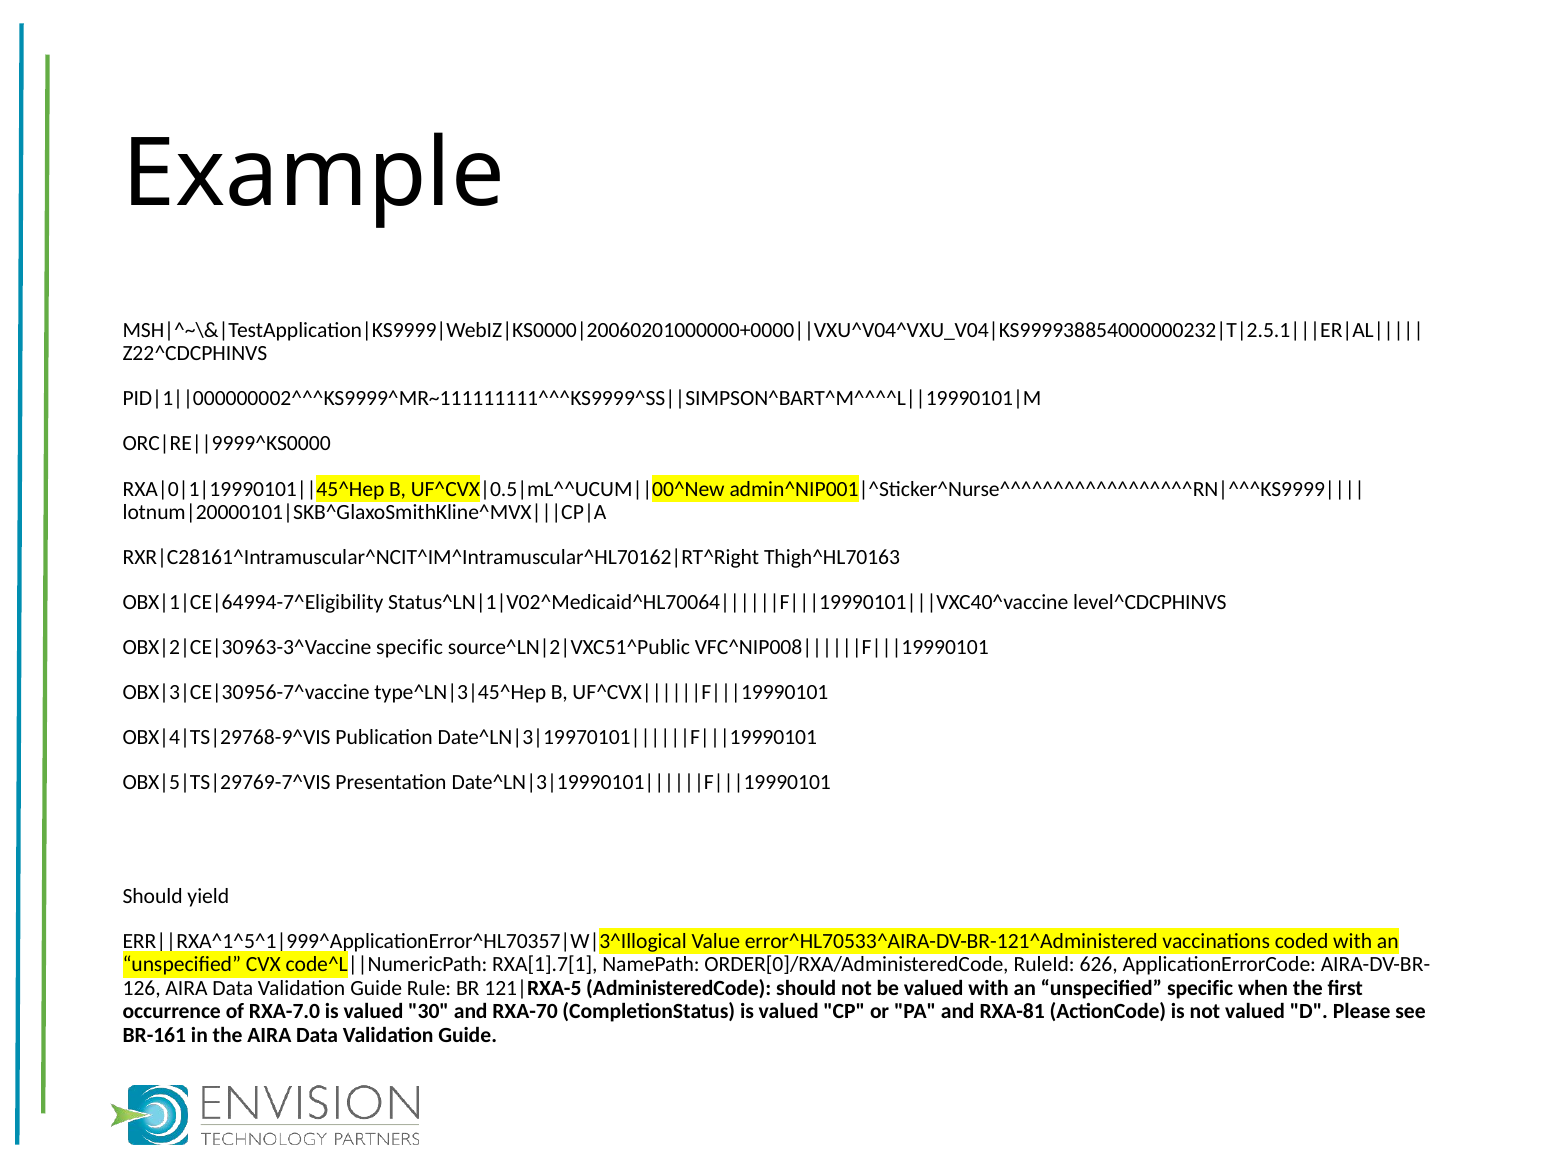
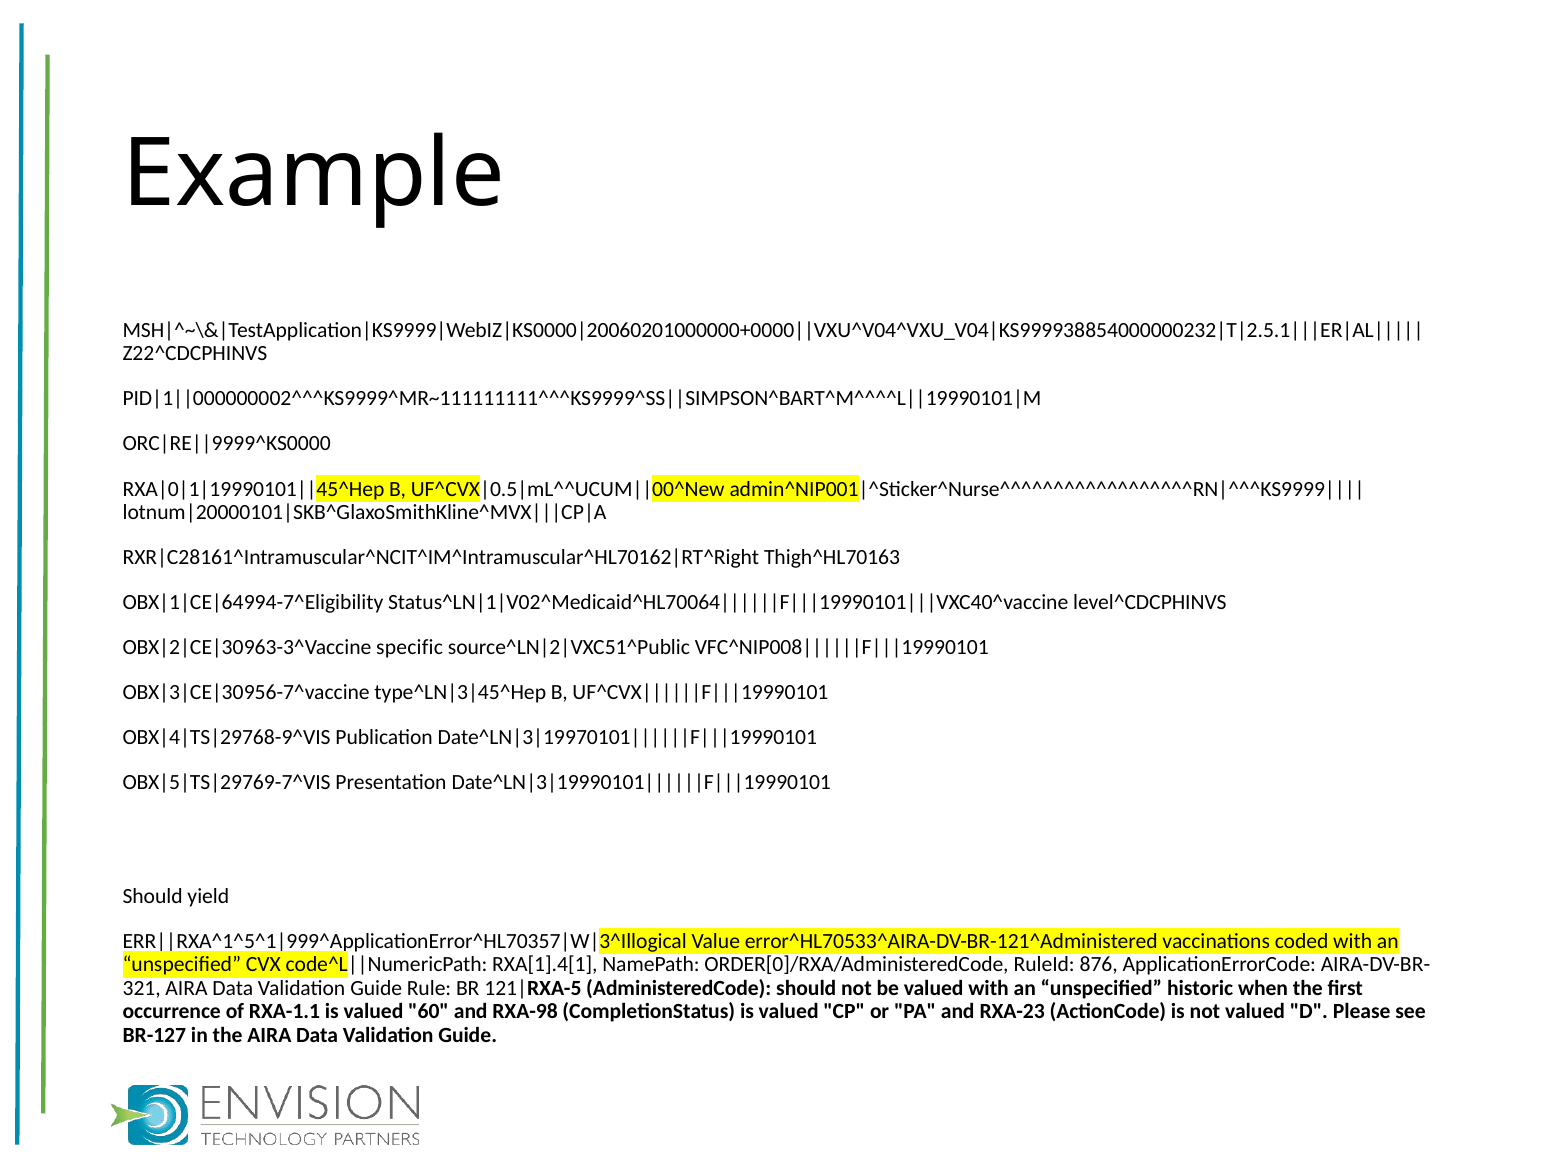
RXA[1].7[1: RXA[1].7[1 -> RXA[1].4[1 (545, 964)
626: 626 -> 876 (1099, 964)
126: 126 -> 321 (142, 988)
unspecified specific: specific -> historic (1200, 988)
RXA-7.0: RXA-7.0 -> RXA-1.1 (285, 1011)
30: 30 -> 60 (429, 1011)
RXA-70: RXA-70 -> RXA-98 (525, 1011)
RXA-81: RXA-81 -> RXA-23 (1012, 1011)
BR-161: BR-161 -> BR-127 (154, 1035)
